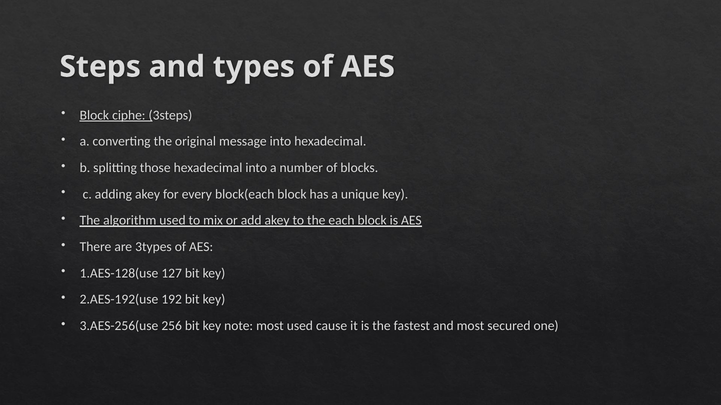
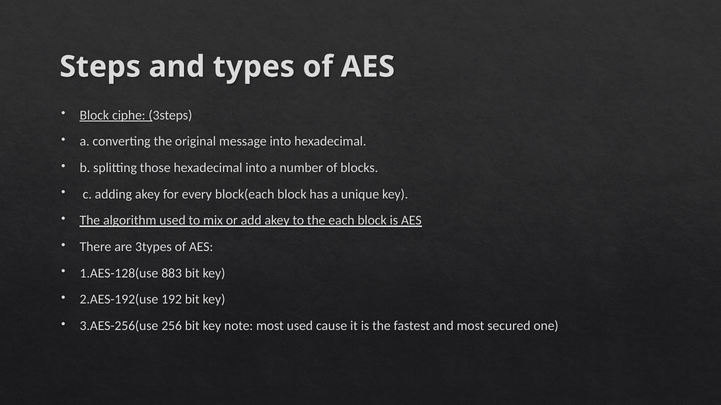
127: 127 -> 883 (172, 273)
